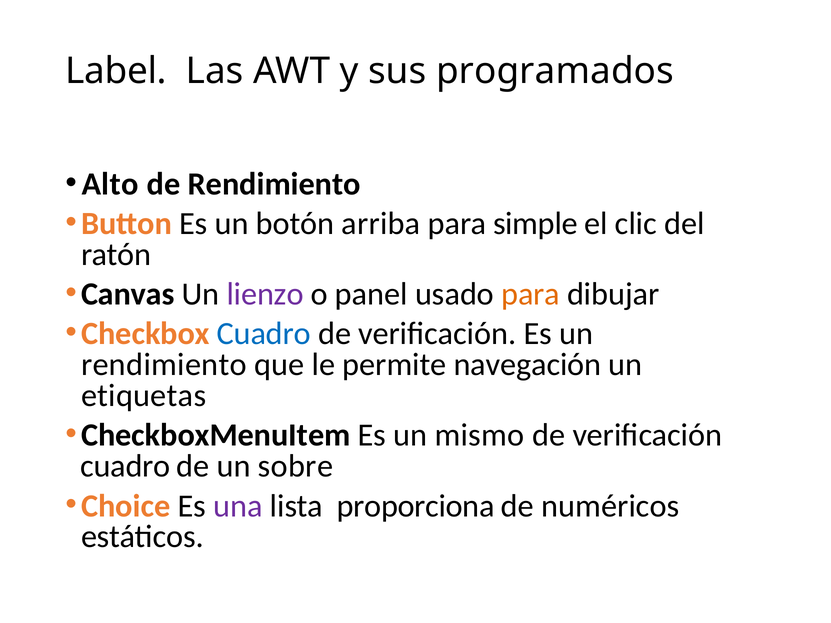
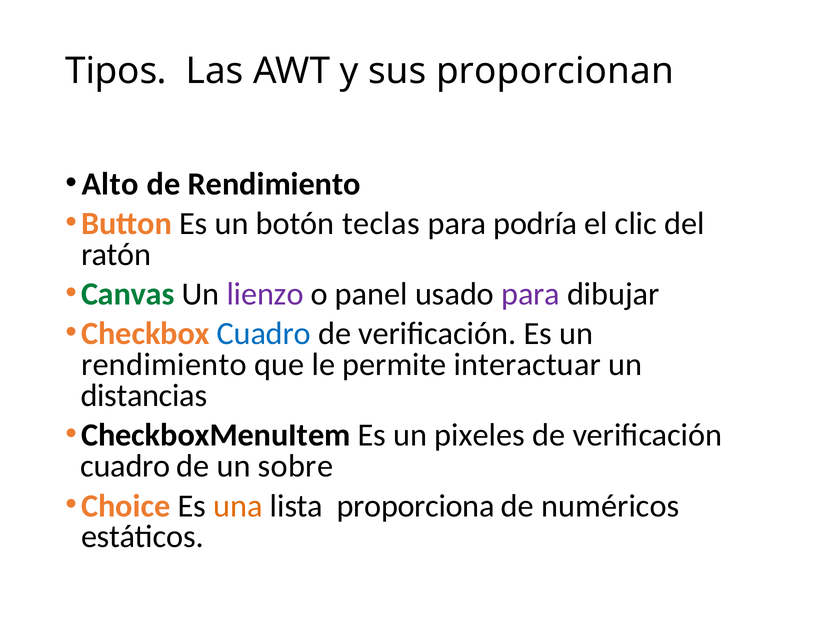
Label: Label -> Tipos (116, 71)
programados: programados -> proporcionan (555, 71)
arriba: arriba -> teclas (381, 224)
simple: simple -> podría (535, 224)
Canvas colour: black -> green (128, 294)
para colour: orange -> purple (531, 294)
navegación: navegación -> interactuar (527, 365)
etiquetas: etiquetas -> distancias (144, 396)
mismo: mismo -> pixeles (480, 435)
una colour: purple -> orange (238, 506)
